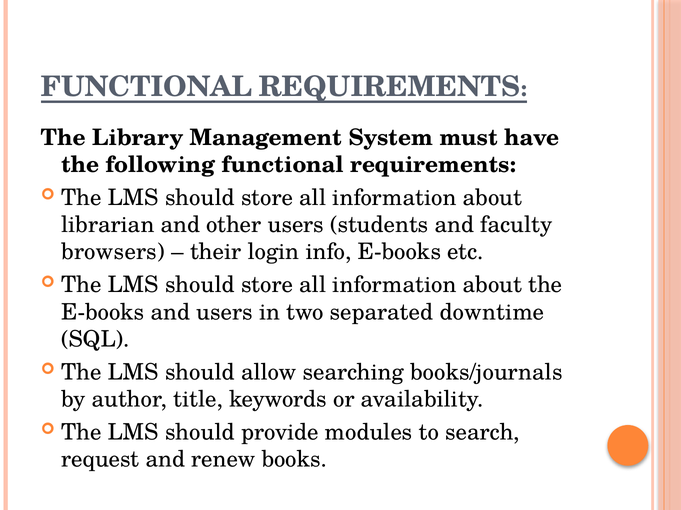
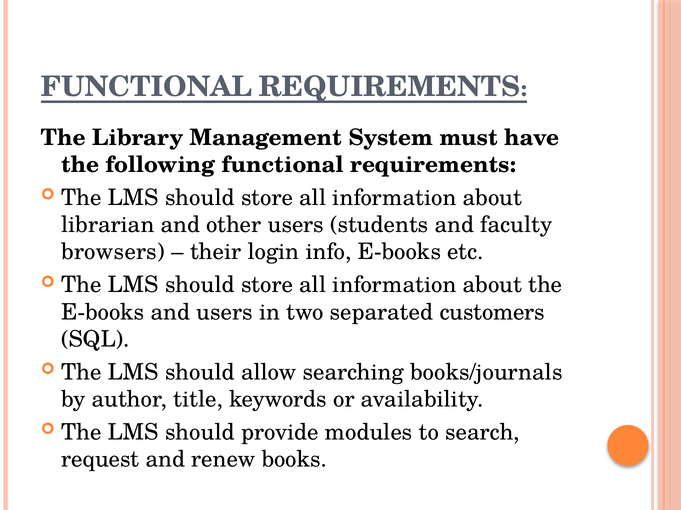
downtime: downtime -> customers (492, 313)
